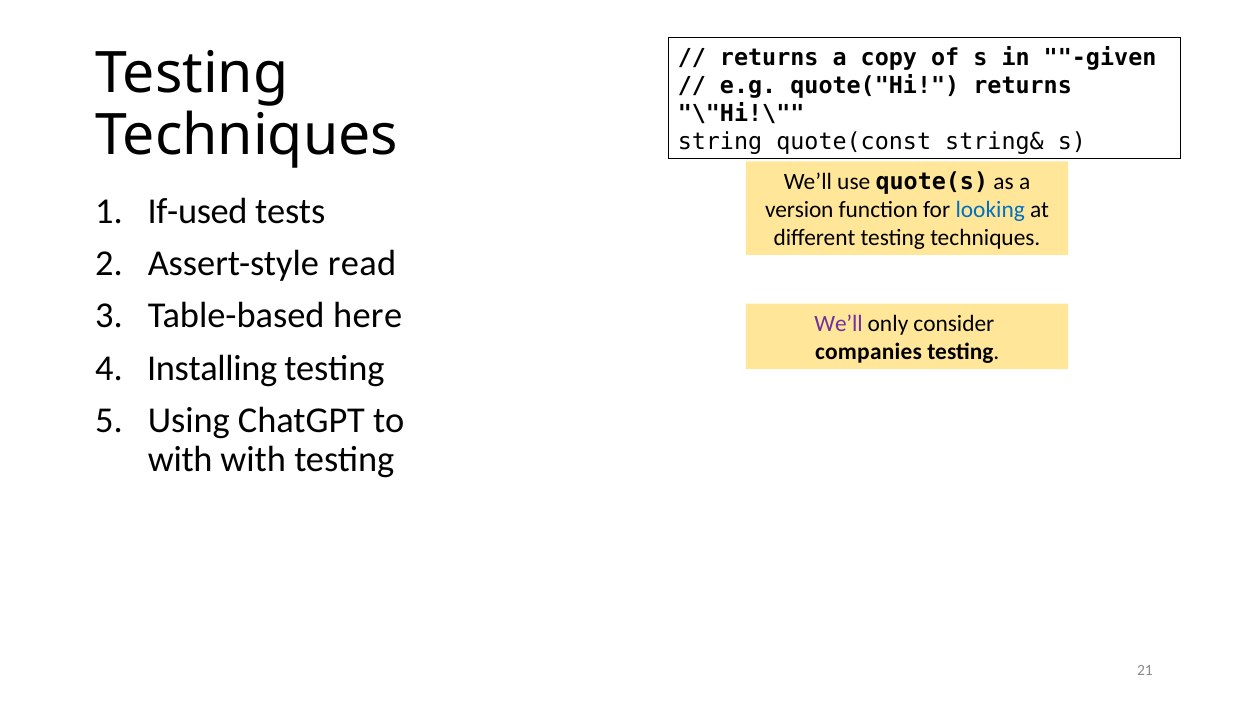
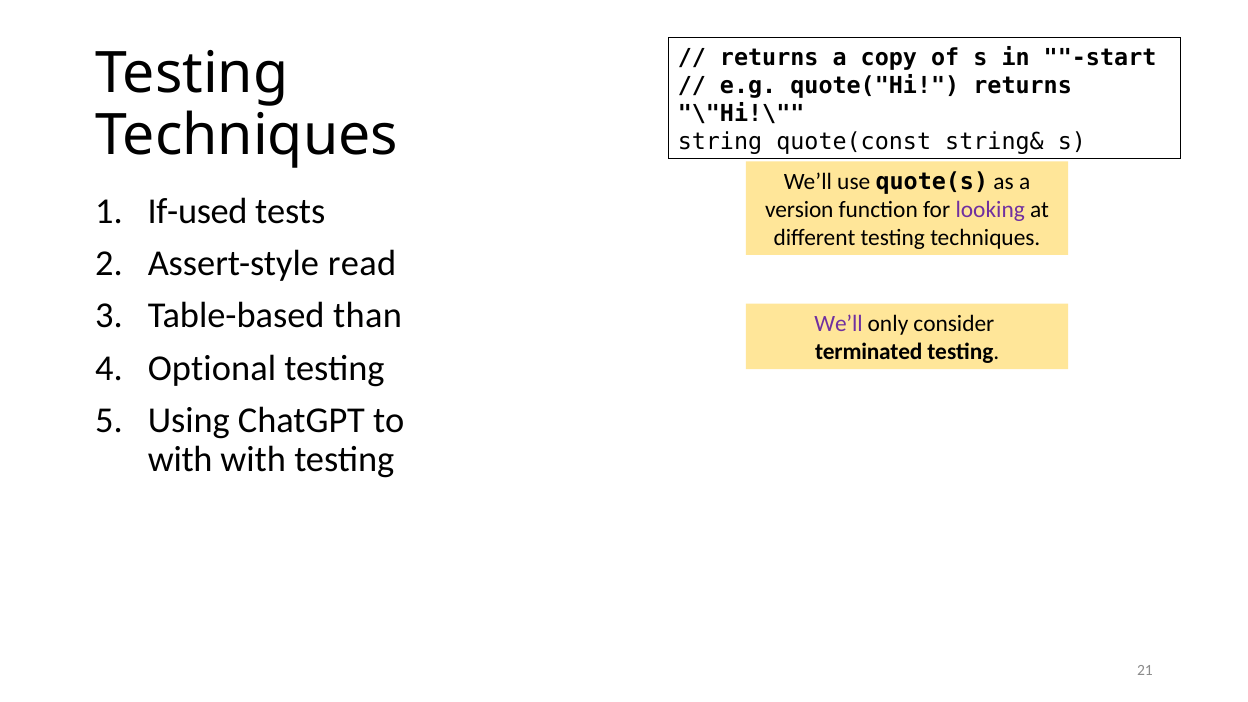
given: given -> start (1100, 58)
looking colour: blue -> purple (990, 210)
here: here -> than (368, 316)
companies: companies -> terminated (869, 352)
Installing: Installing -> Optional (212, 368)
